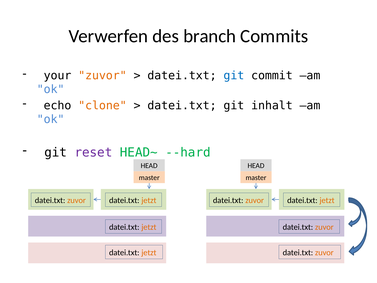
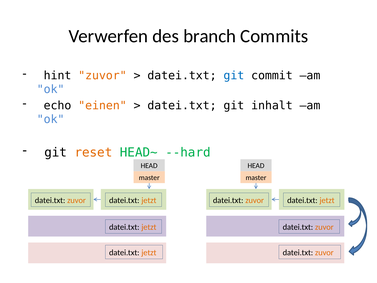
your: your -> hint (58, 76)
clone: clone -> einen (102, 105)
reset colour: purple -> orange (93, 152)
